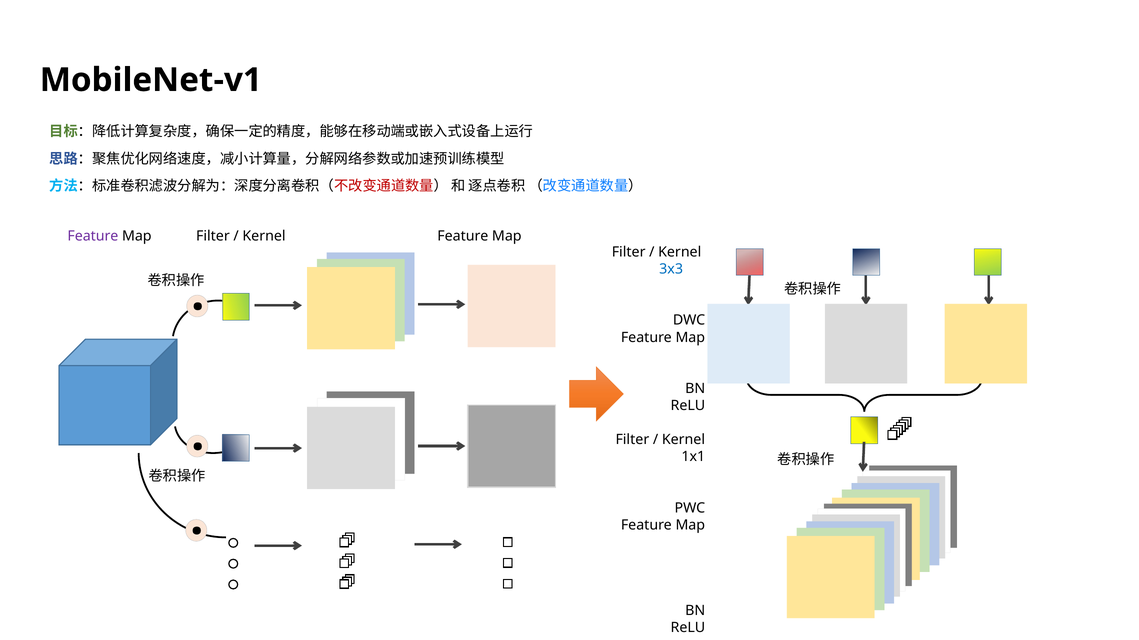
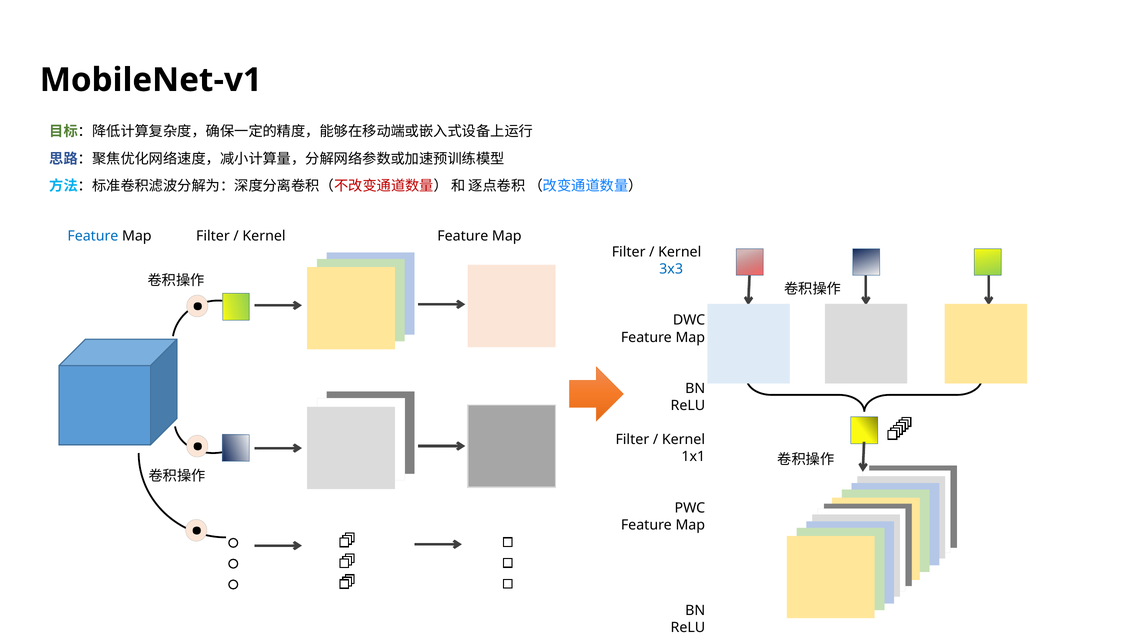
Feature colour: purple -> blue (93, 236)
